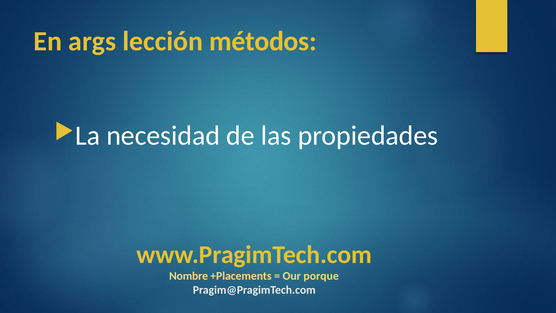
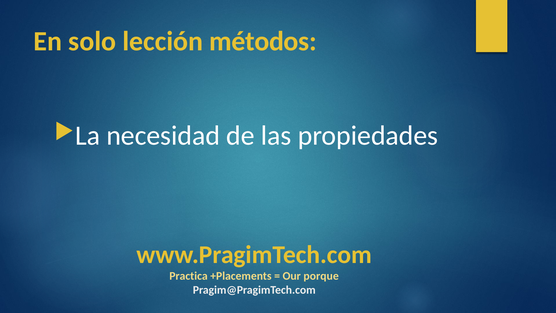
args: args -> solo (92, 41)
Nombre: Nombre -> Practica (189, 276)
